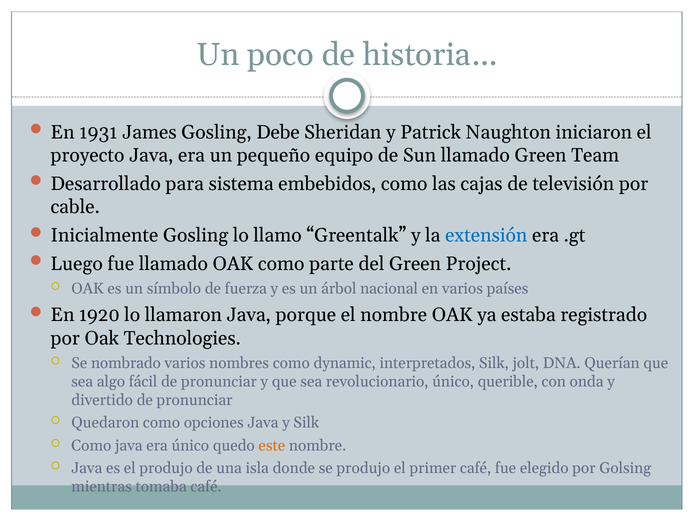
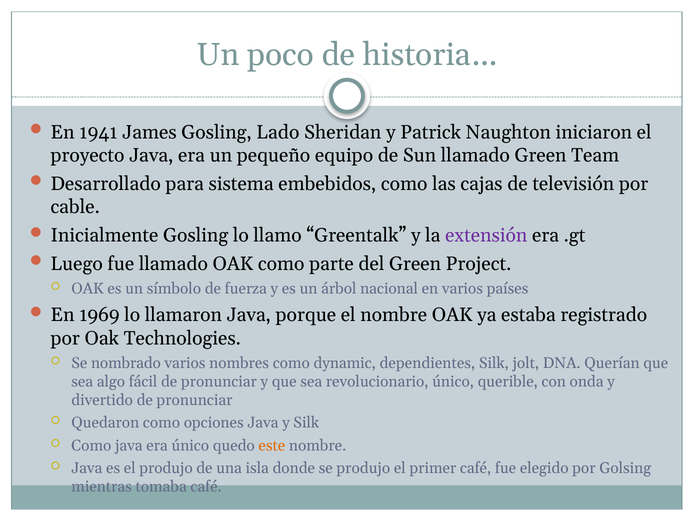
1931: 1931 -> 1941 (98, 132)
Debe: Debe -> Lado (278, 132)
extensión colour: blue -> purple (486, 235)
1920: 1920 -> 1969 (99, 315)
interpretados: interpretados -> dependientes (427, 363)
